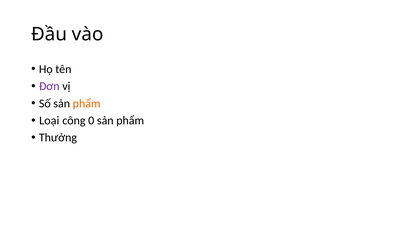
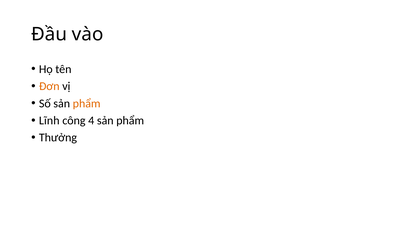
Đơn colour: purple -> orange (49, 87)
Loại: Loại -> Lĩnh (49, 121)
0: 0 -> 4 (91, 121)
